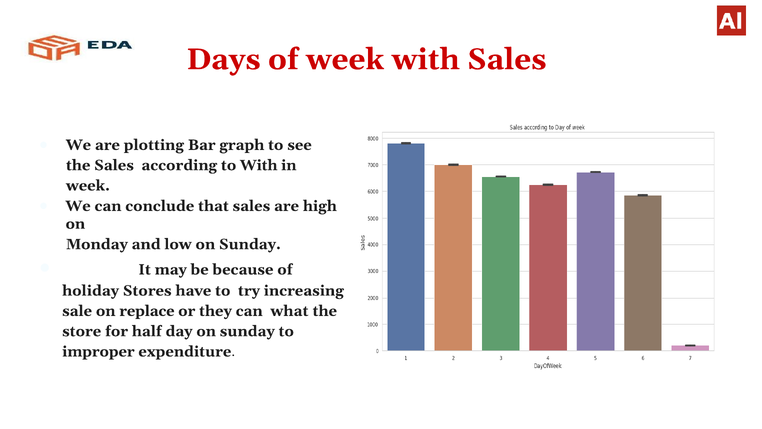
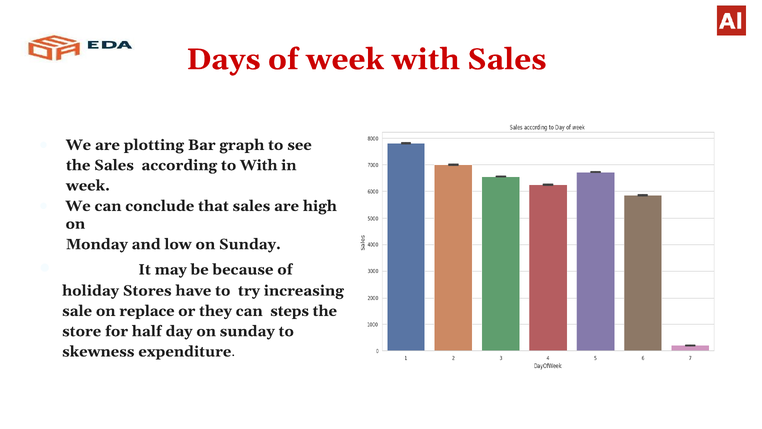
what: what -> steps (290, 311)
improper: improper -> skewness (98, 351)
